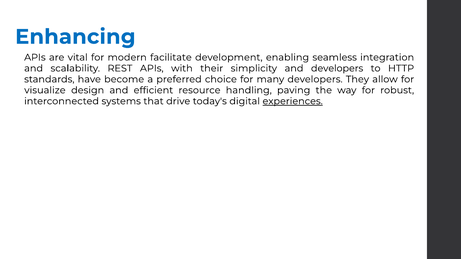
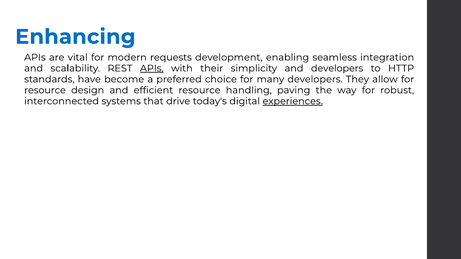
facilitate: facilitate -> requests (171, 57)
APIs underline: none -> present (152, 68)
visualize: visualize -> resource (45, 90)
